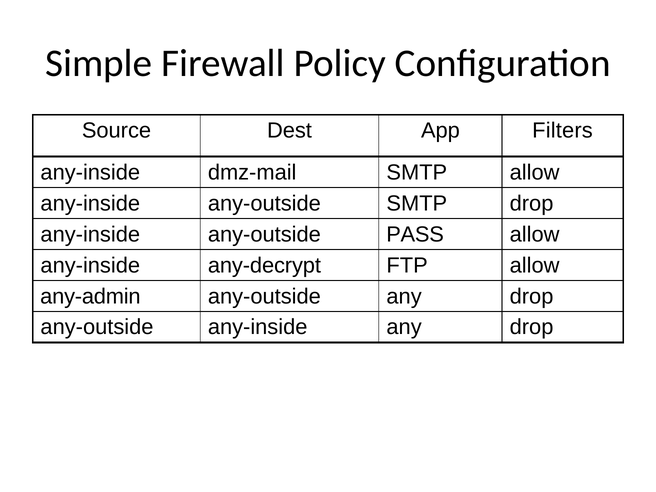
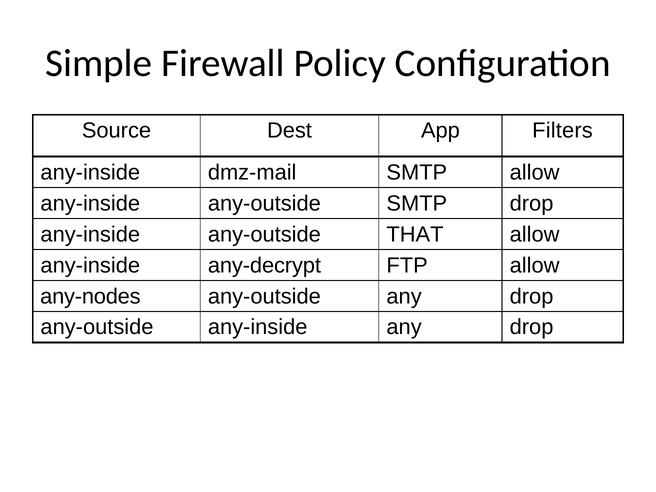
PASS: PASS -> THAT (415, 234)
any-admin: any-admin -> any-nodes (90, 296)
